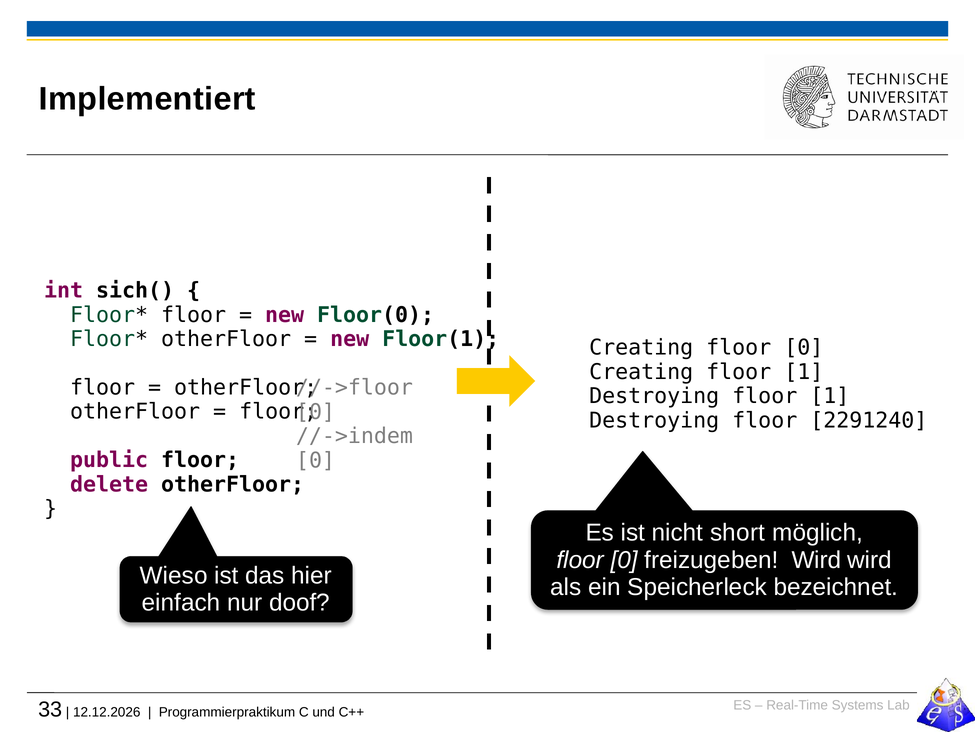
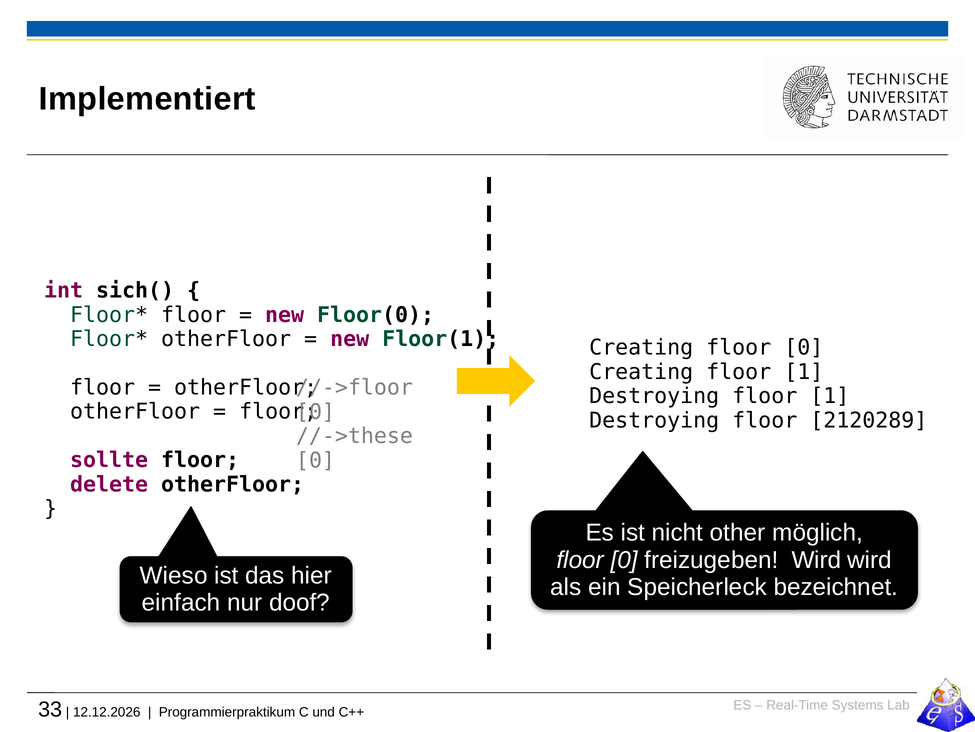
2291240: 2291240 -> 2120289 (869, 420)
//->indem: //->indem -> //->these (355, 436)
public: public -> sollte (109, 460)
short: short -> other (738, 532)
